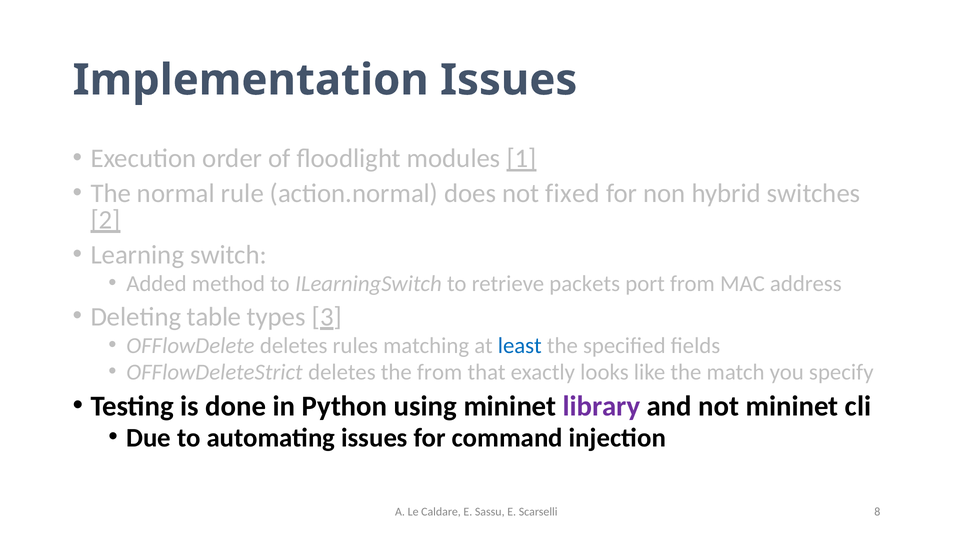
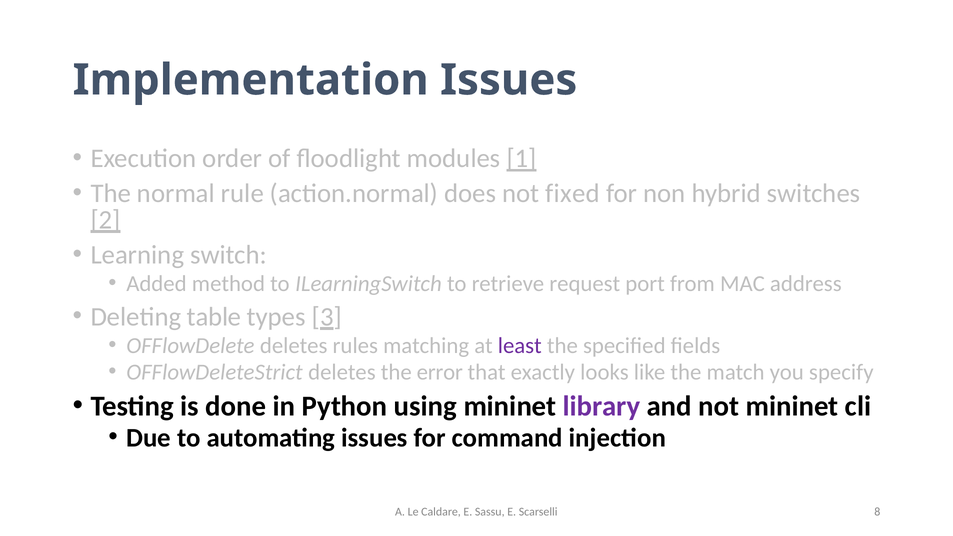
packets: packets -> request (585, 284)
least colour: blue -> purple (520, 346)
the from: from -> error (440, 372)
